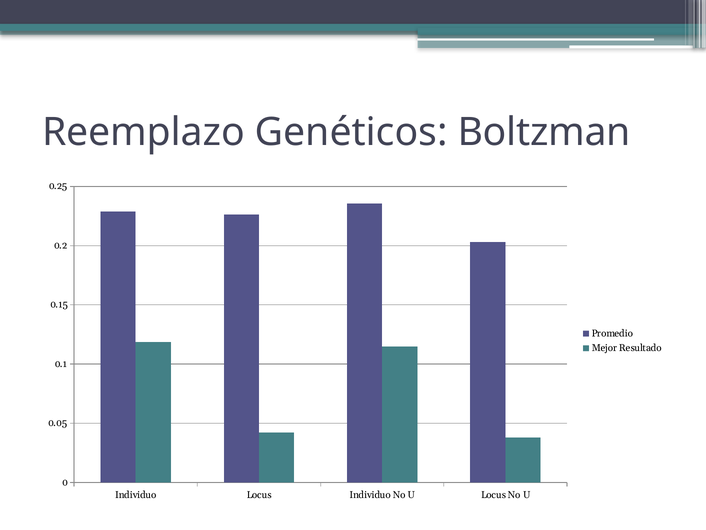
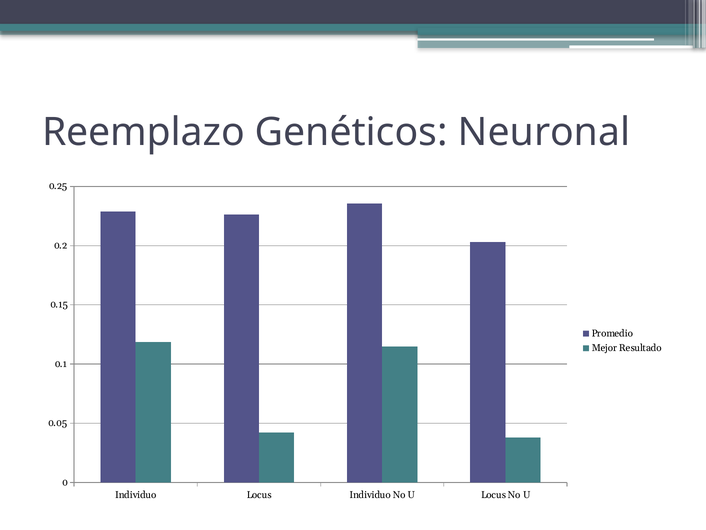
Boltzman: Boltzman -> Neuronal (544, 132)
